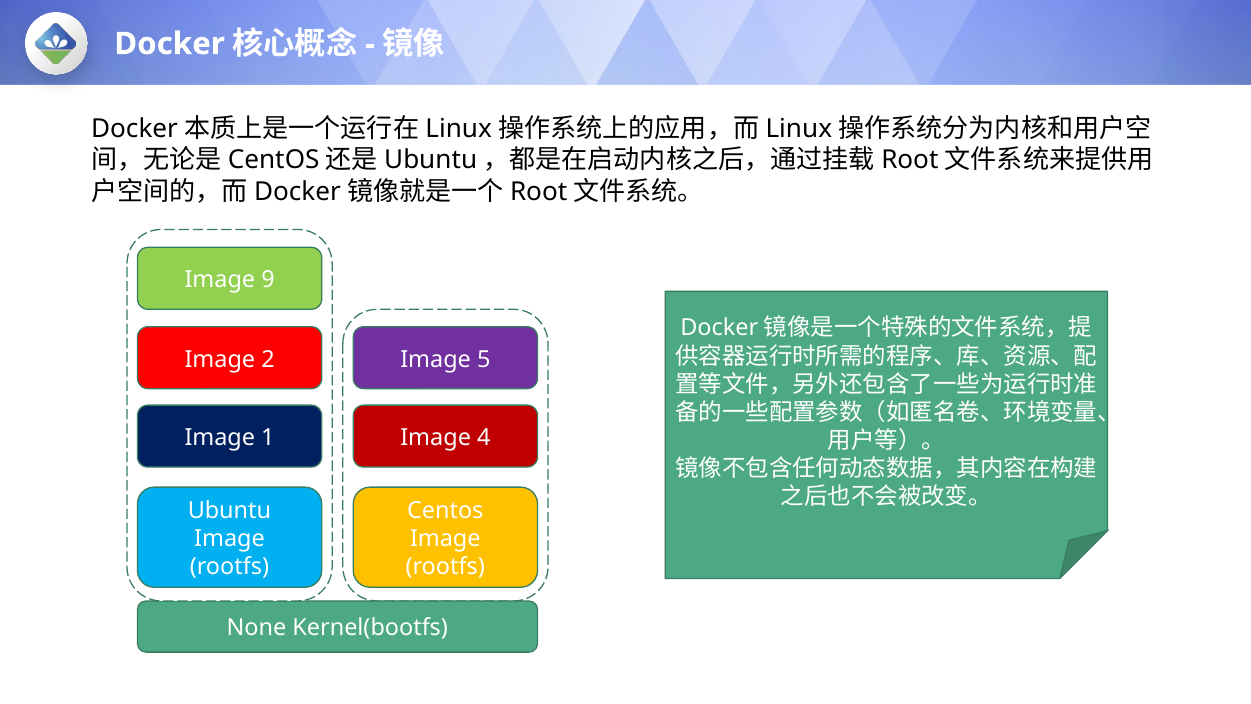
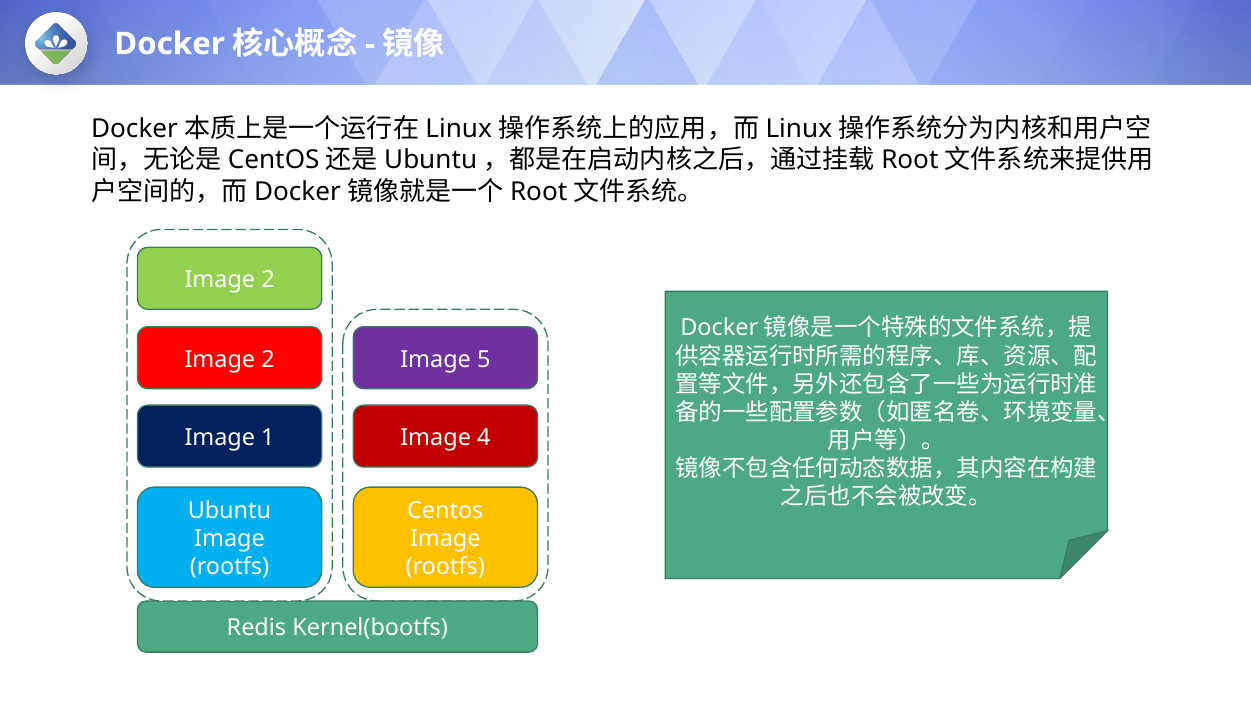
9: 9 -> 2 (268, 280)
None: None -> Redis (256, 628)
